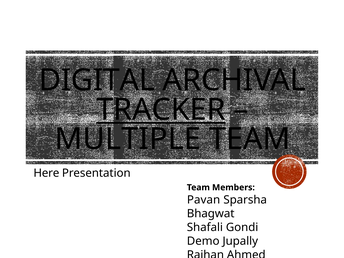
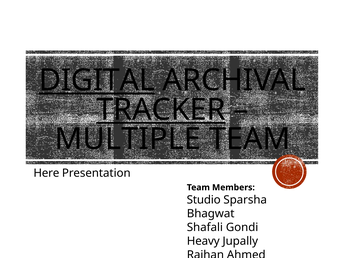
DIGITAL underline: none -> present (97, 80)
Pavan: Pavan -> Studio (204, 200)
Demo: Demo -> Heavy (203, 241)
